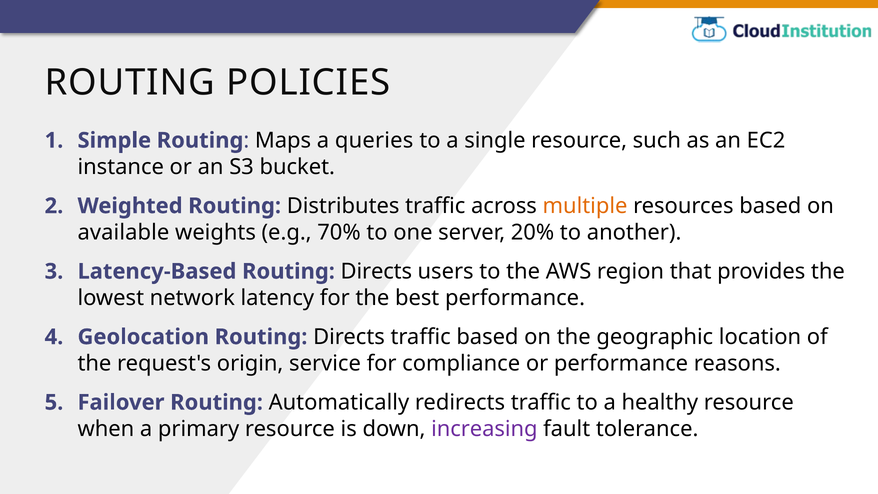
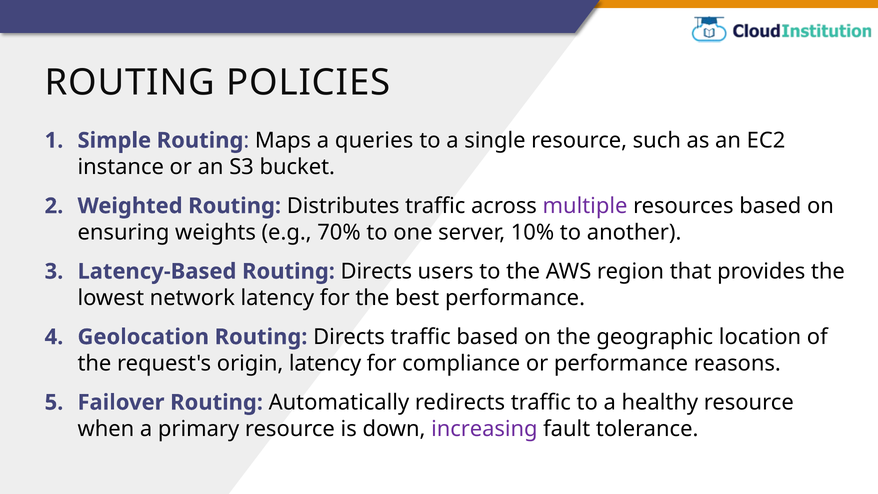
multiple colour: orange -> purple (585, 206)
available: available -> ensuring (123, 232)
20%: 20% -> 10% (532, 232)
origin service: service -> latency (325, 363)
